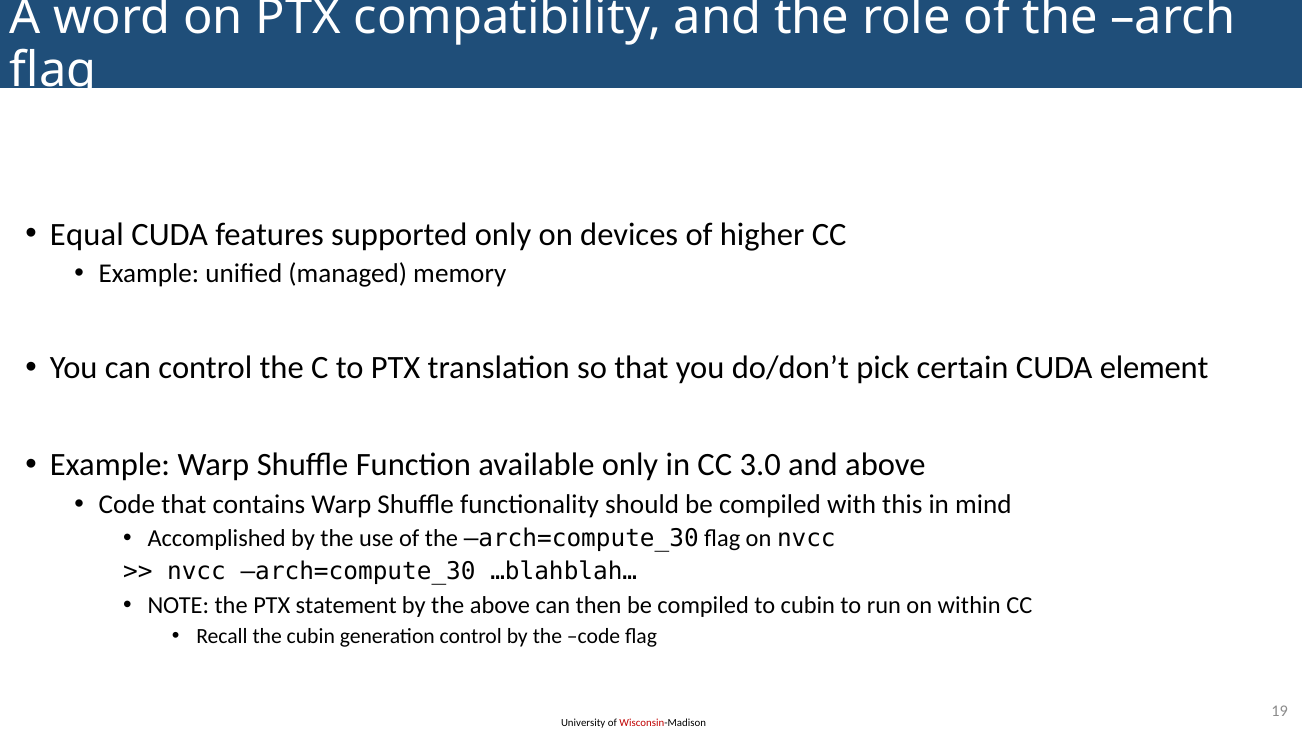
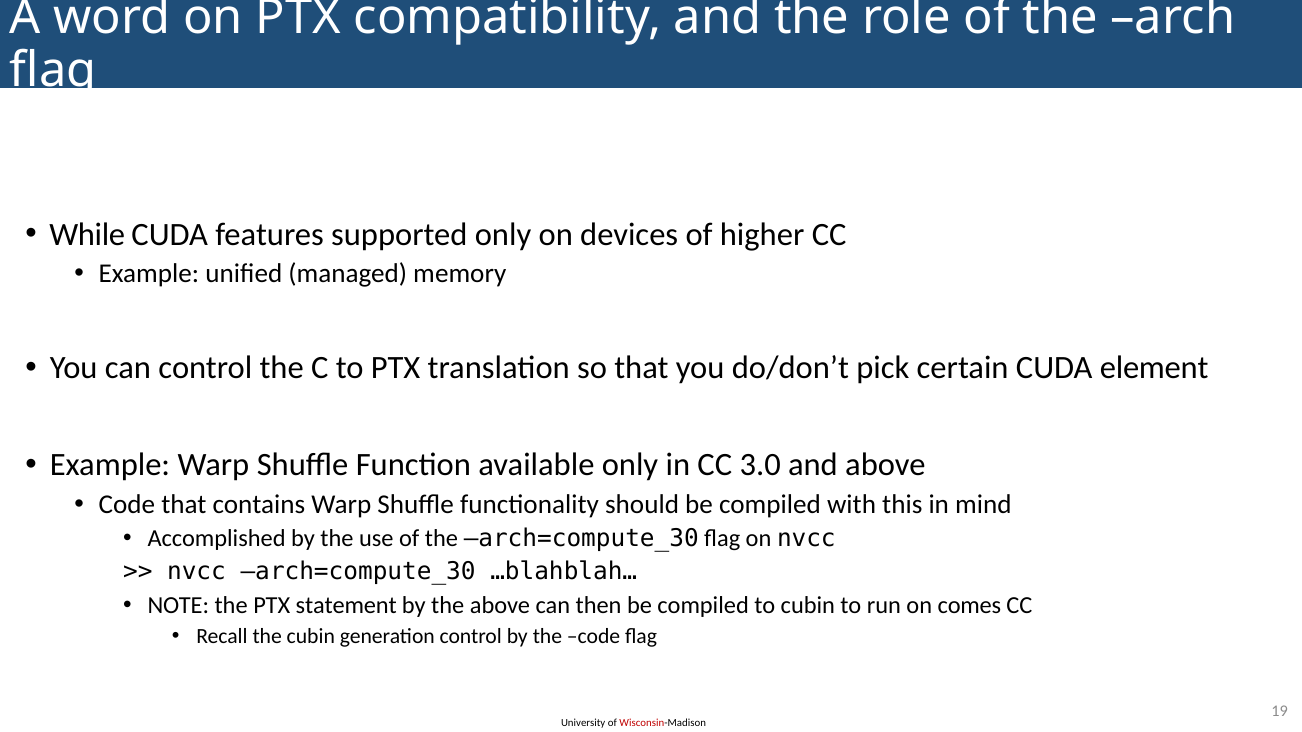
Equal: Equal -> While (87, 235)
within: within -> comes (969, 605)
